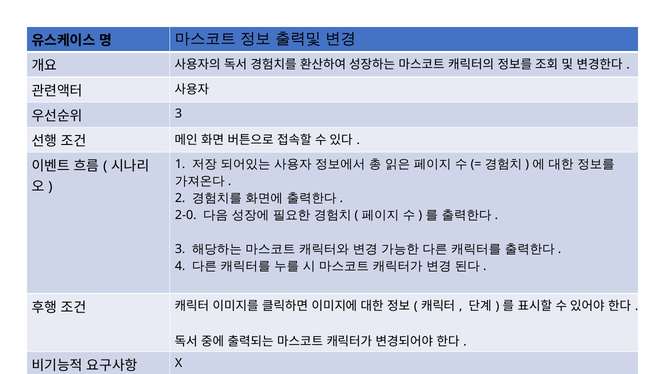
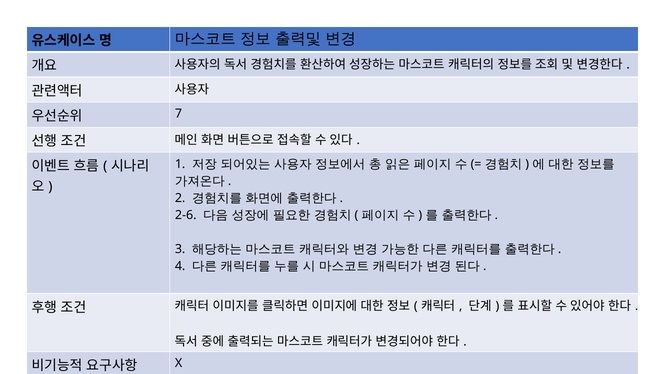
3: 3 -> 7 (178, 114)
2-0: 2-0 -> 2-6 (186, 215)
